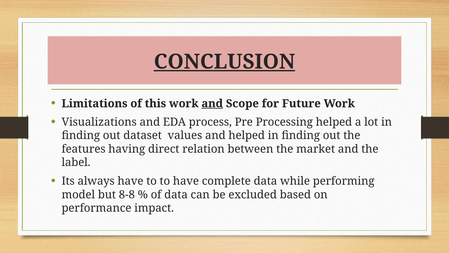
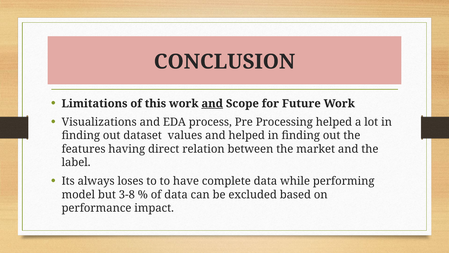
CONCLUSION underline: present -> none (224, 62)
always have: have -> loses (130, 181)
8-8: 8-8 -> 3-8 (127, 194)
